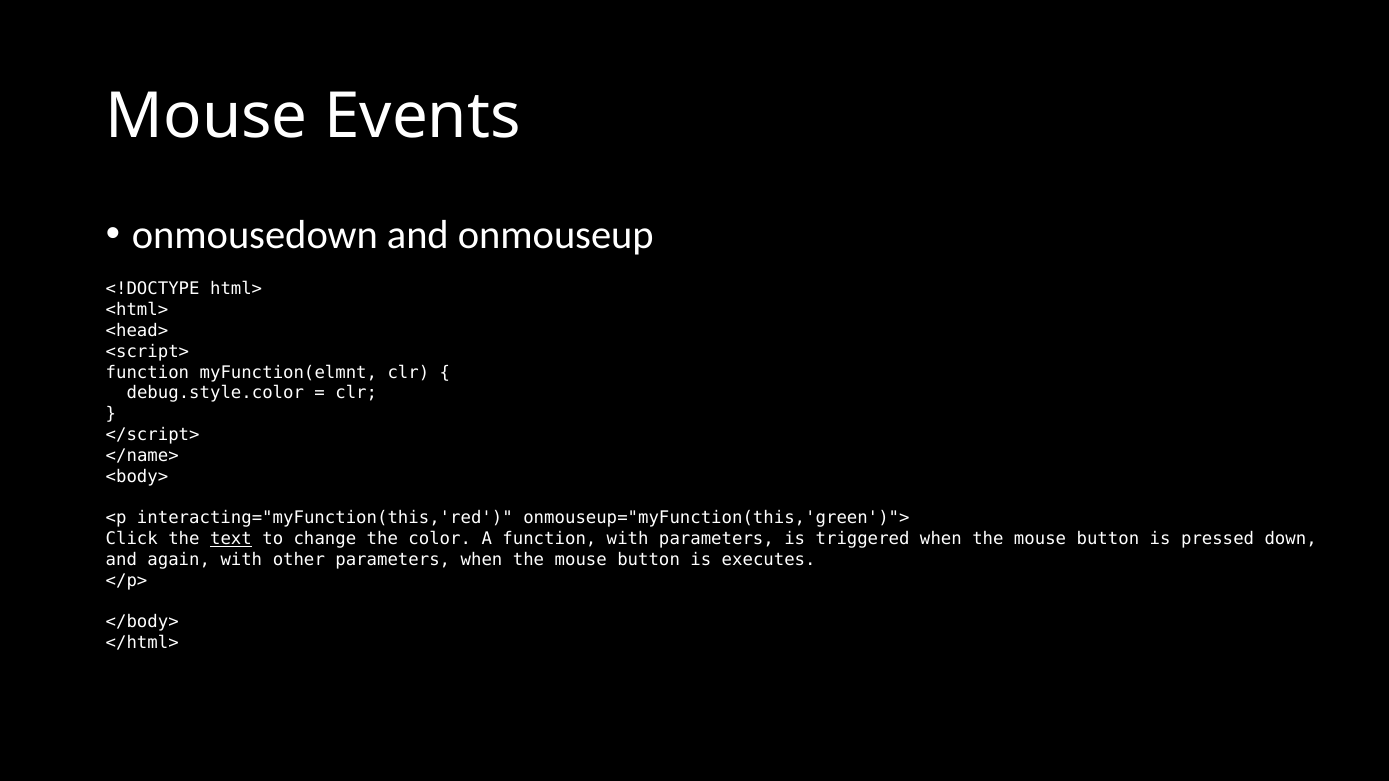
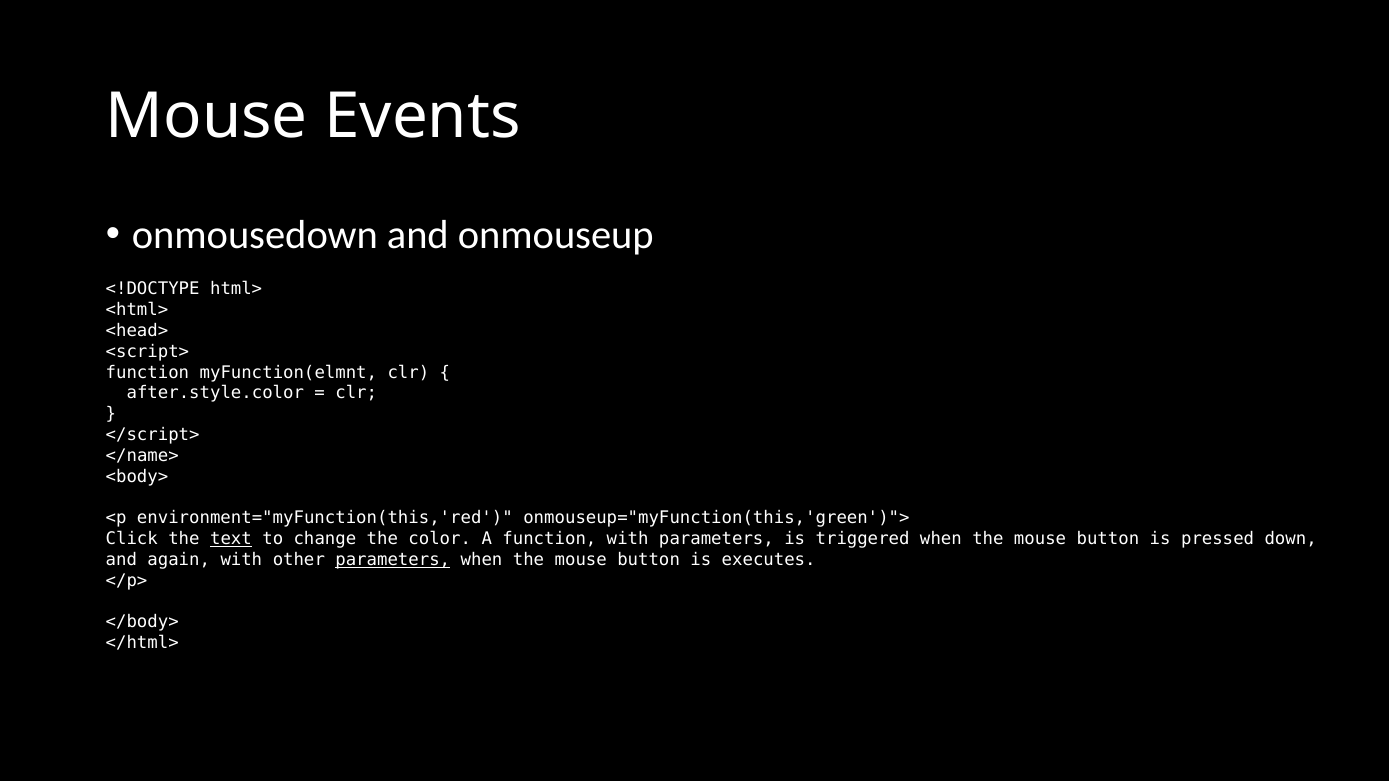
debug.style.color: debug.style.color -> after.style.color (215, 393)
interacting="myFunction(this,'red: interacting="myFunction(this,'red -> environment="myFunction(this,'red (325, 518)
parameters underline: none -> present (393, 560)
